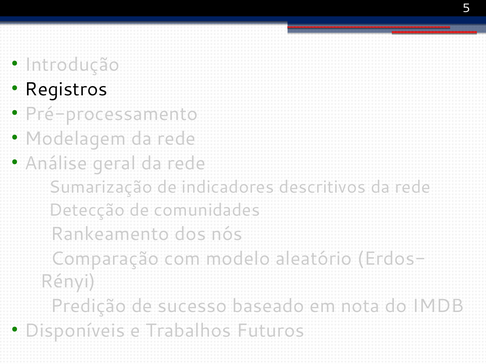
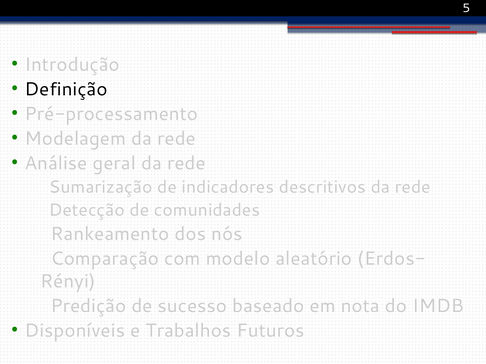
Registros: Registros -> Definição (66, 89)
